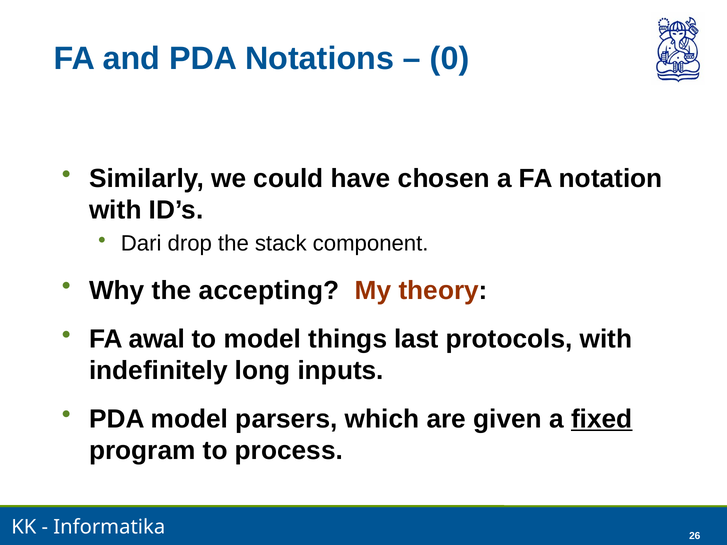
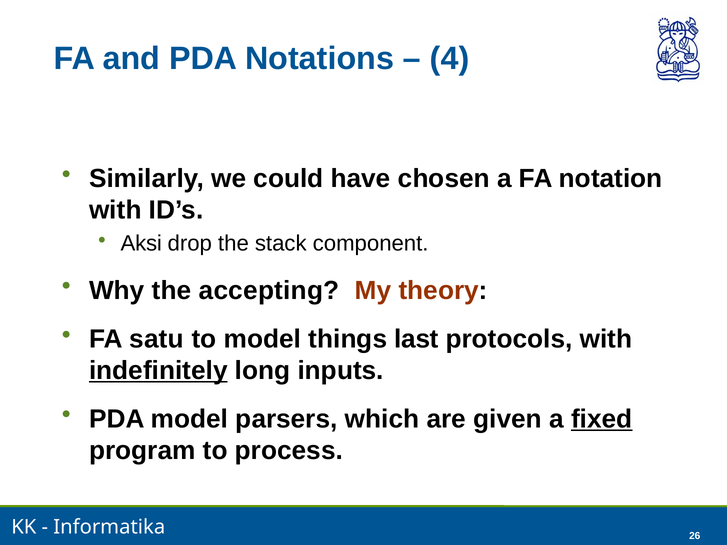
0: 0 -> 4 (450, 58)
Dari: Dari -> Aksi (141, 244)
awal: awal -> satu (157, 339)
indefinitely underline: none -> present (158, 371)
